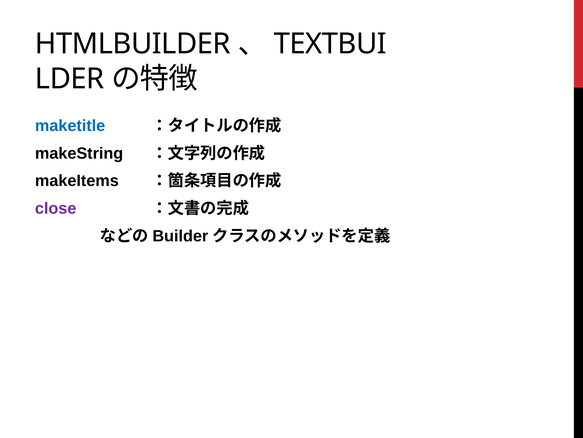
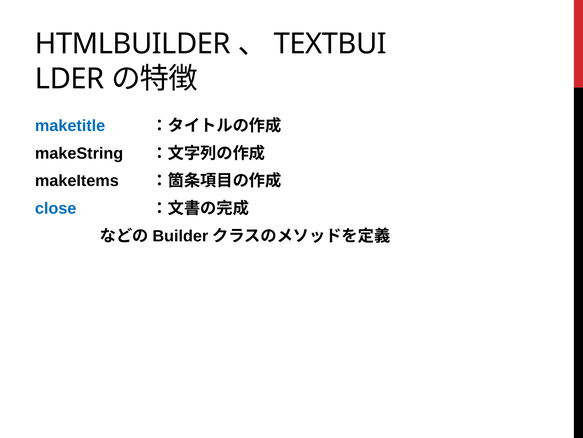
close colour: purple -> blue (56, 208)
